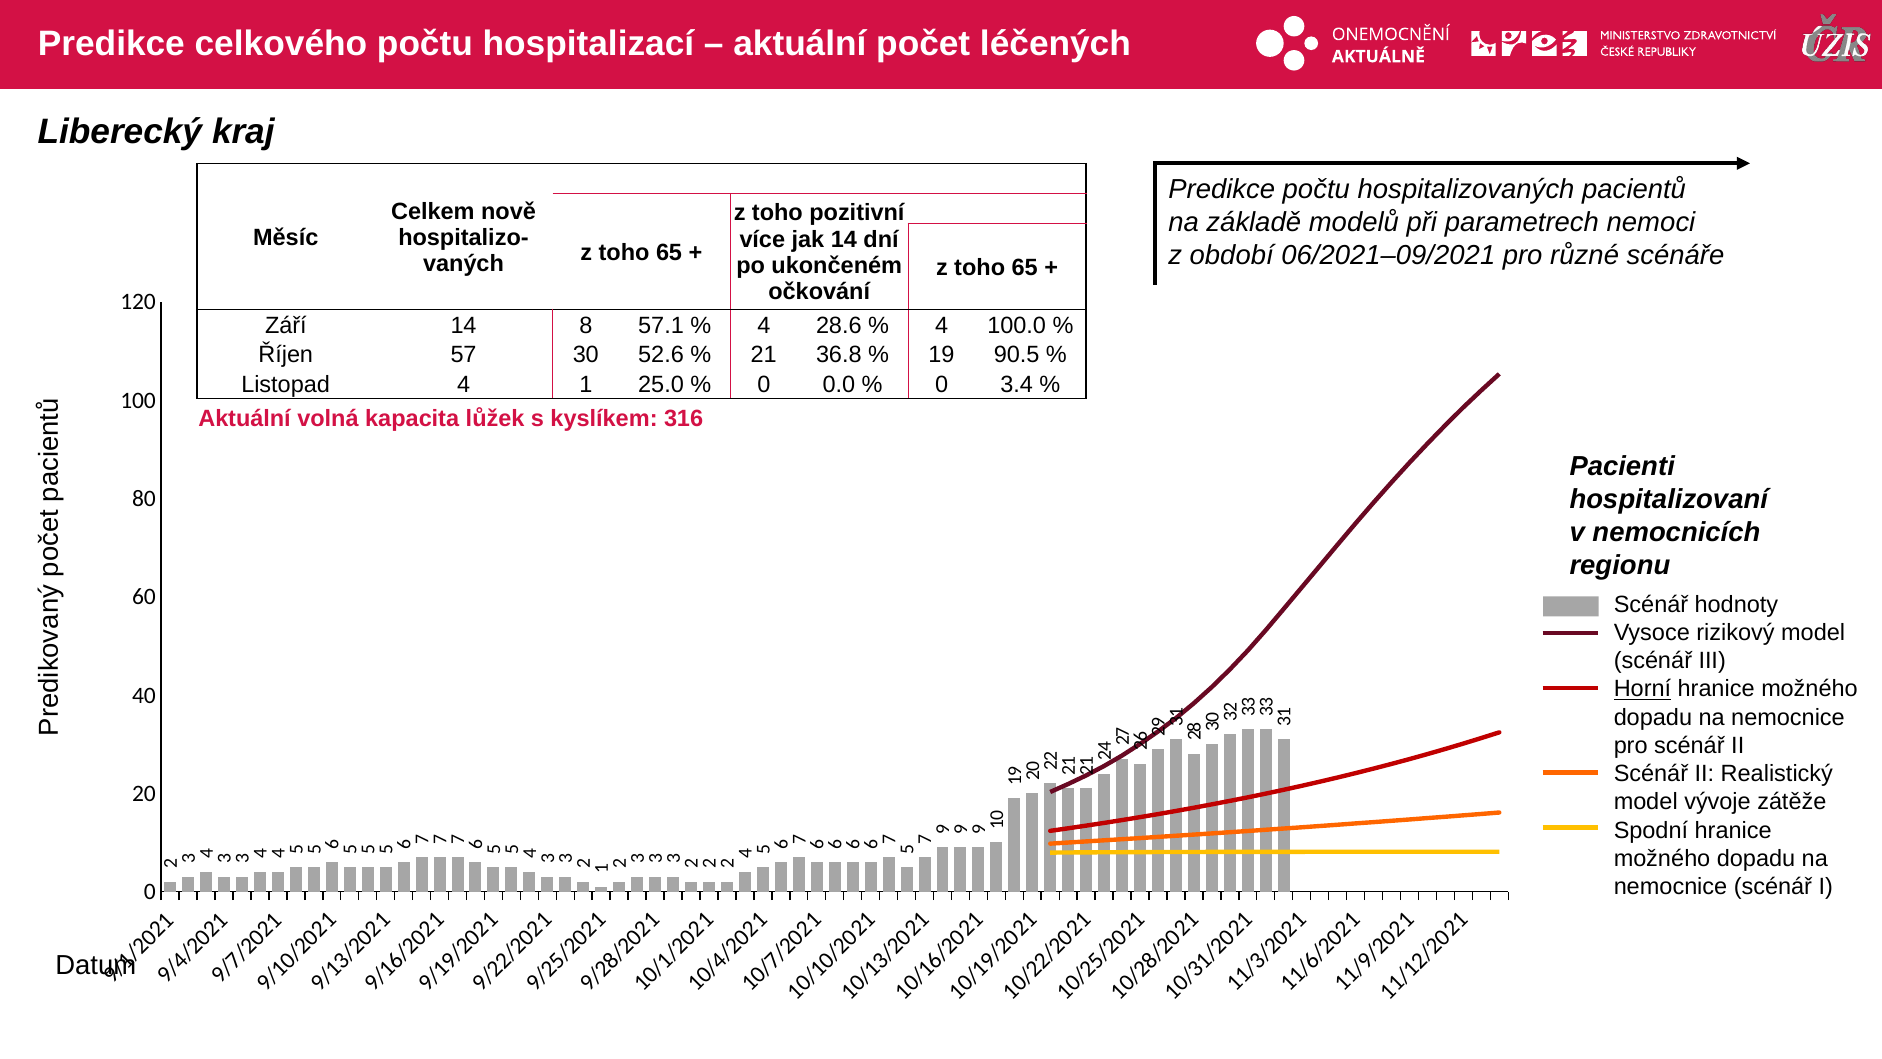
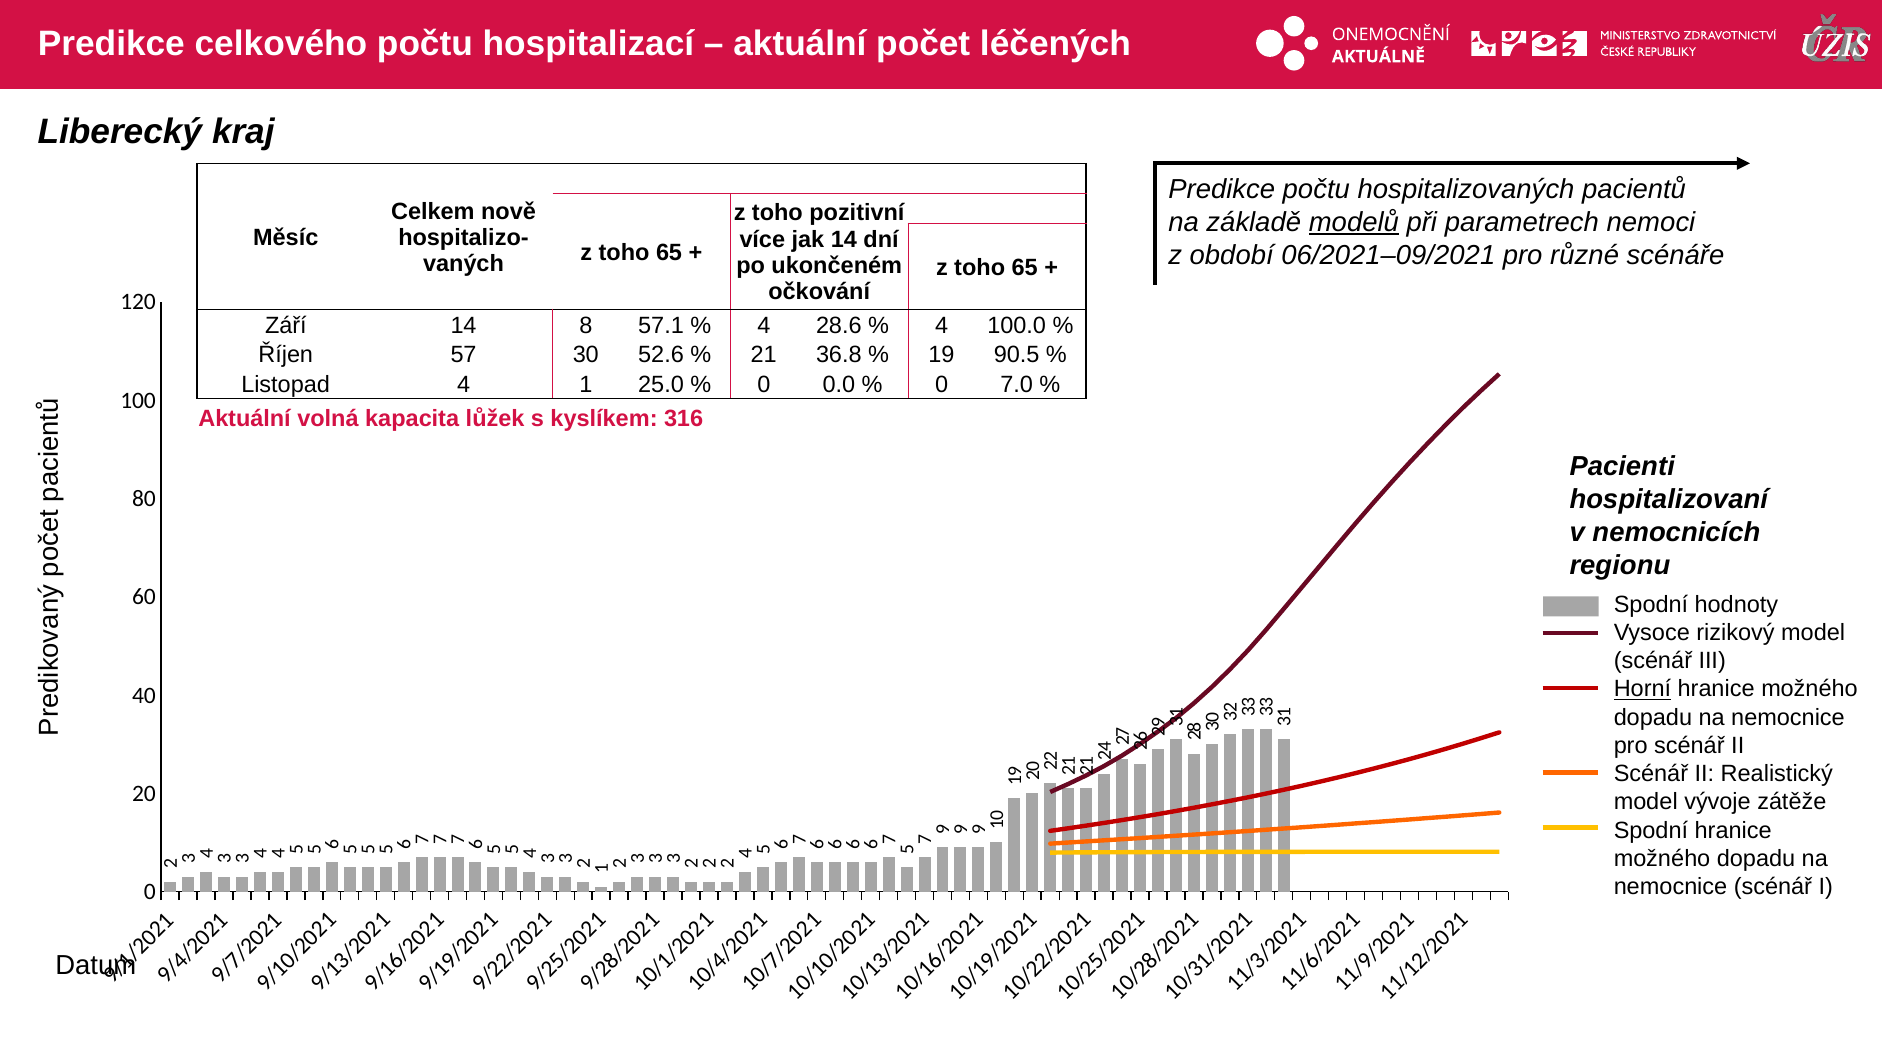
modelů underline: none -> present (1354, 222)
3.4: 3.4 -> 7.0 (1017, 385)
Scénář: Scénář -> Spodní (1651, 604)
